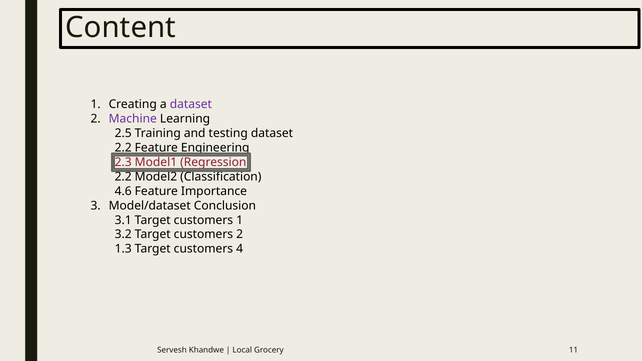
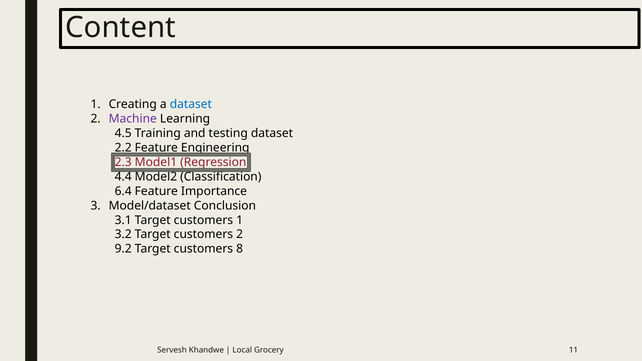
dataset colour: purple -> blue (191, 105)
2.5: 2.5 -> 4.5 (123, 133)
2.2: 2.2 -> 4.4 (123, 177)
4.6: 4.6 -> 6.4 (123, 191)
1.3: 1.3 -> 9.2 (123, 249)
4: 4 -> 8 (240, 249)
